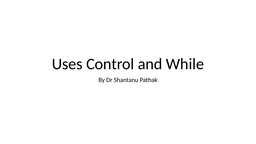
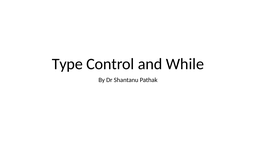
Uses: Uses -> Type (67, 64)
